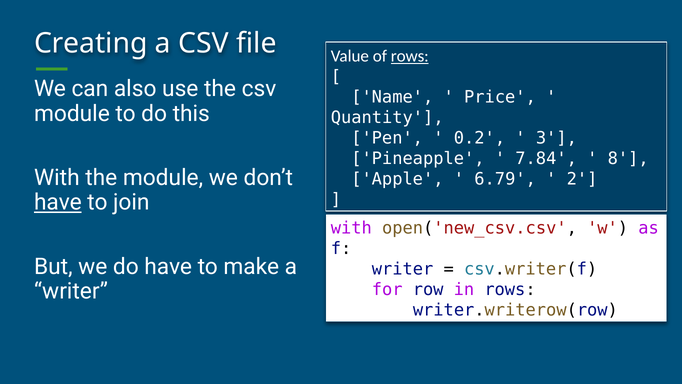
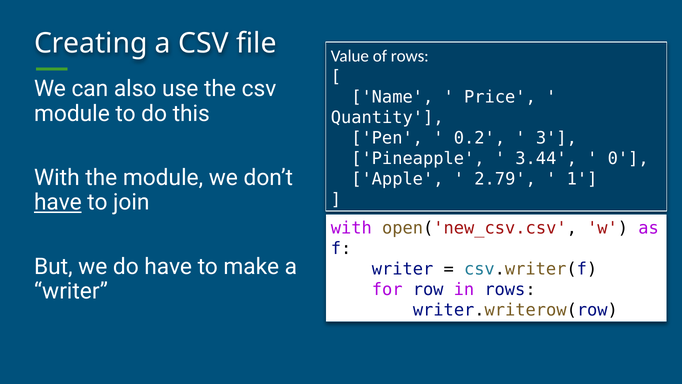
rows underline: present -> none (410, 56)
7.84: 7.84 -> 3.44 (546, 158)
8: 8 -> 0 (628, 158)
6.79: 6.79 -> 2.79 (505, 179)
2: 2 -> 1 (582, 179)
